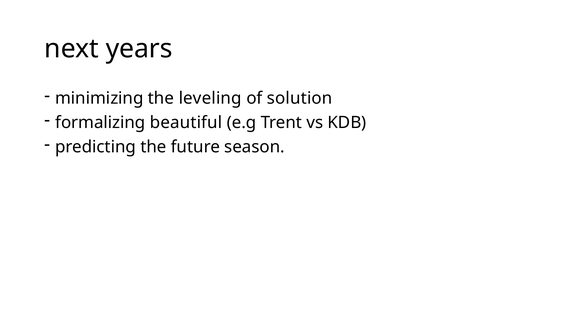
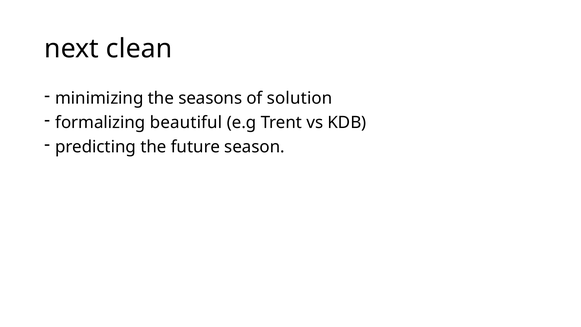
years: years -> clean (139, 49)
leveling: leveling -> seasons (210, 98)
